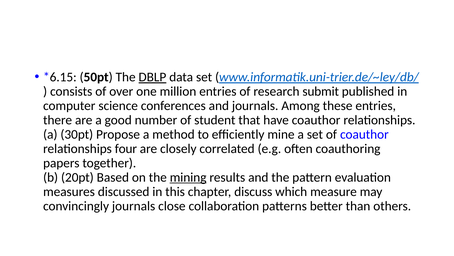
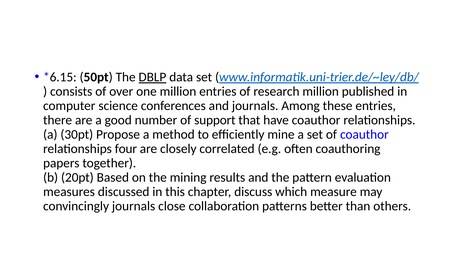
research submit: submit -> million (321, 91)
student: student -> support (215, 120)
mining underline: present -> none (188, 177)
